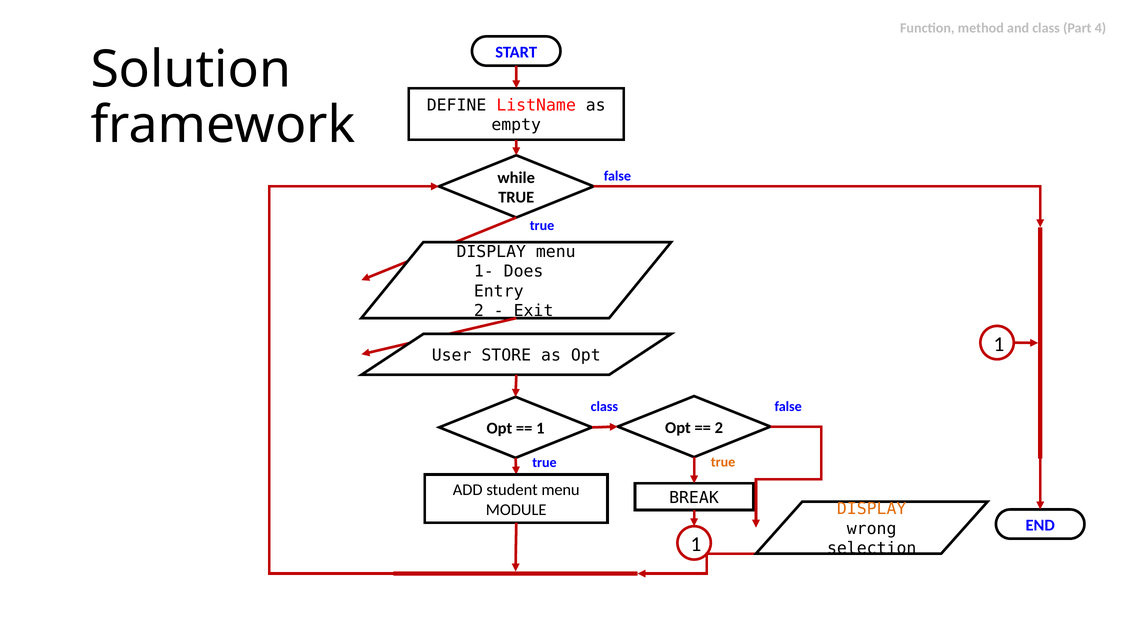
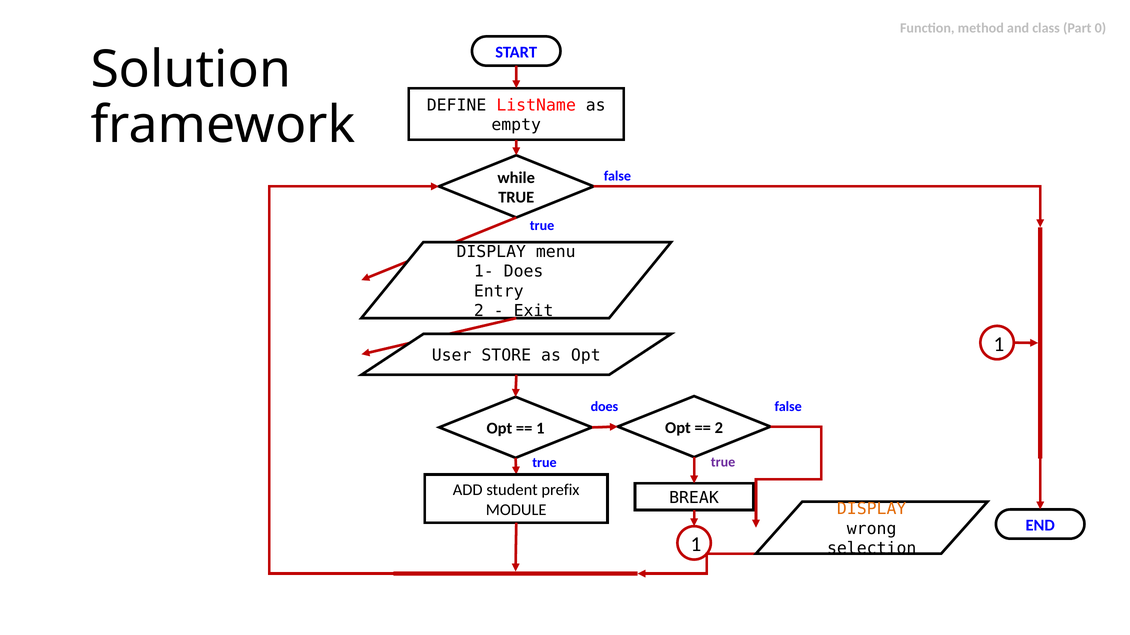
4: 4 -> 0 (1100, 28)
class: class -> does (604, 407)
true colour: orange -> purple (723, 463)
student menu: menu -> prefix (560, 490)
